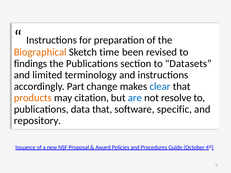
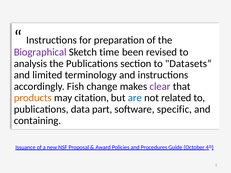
Biographical colour: orange -> purple (40, 52)
findings: findings -> analysis (30, 64)
Part: Part -> Fish (76, 87)
clear colour: blue -> purple (160, 87)
resolve: resolve -> related (176, 98)
data that: that -> part (102, 109)
repository: repository -> containing (37, 121)
